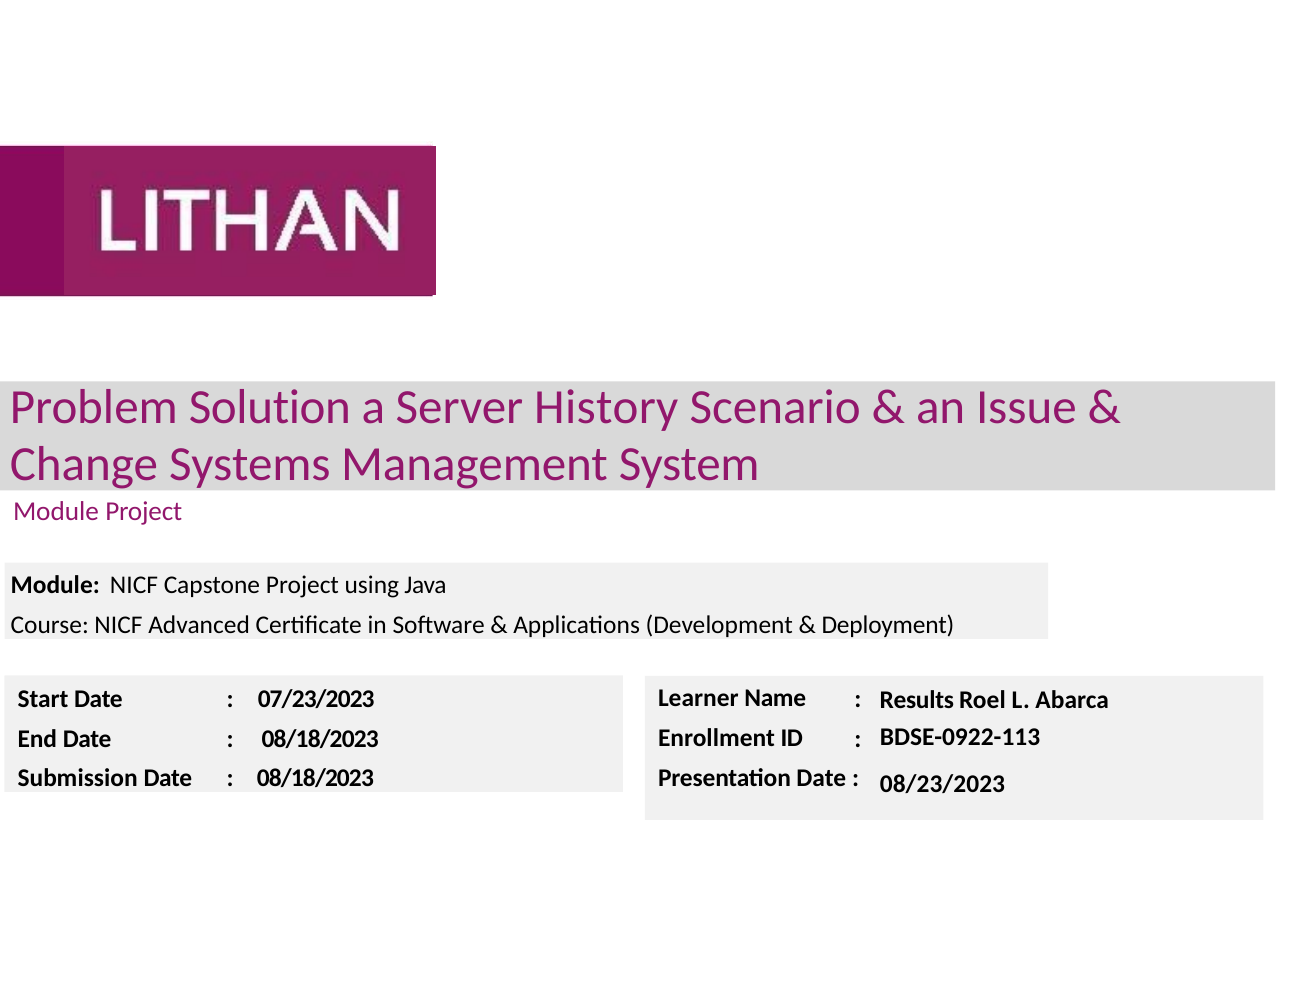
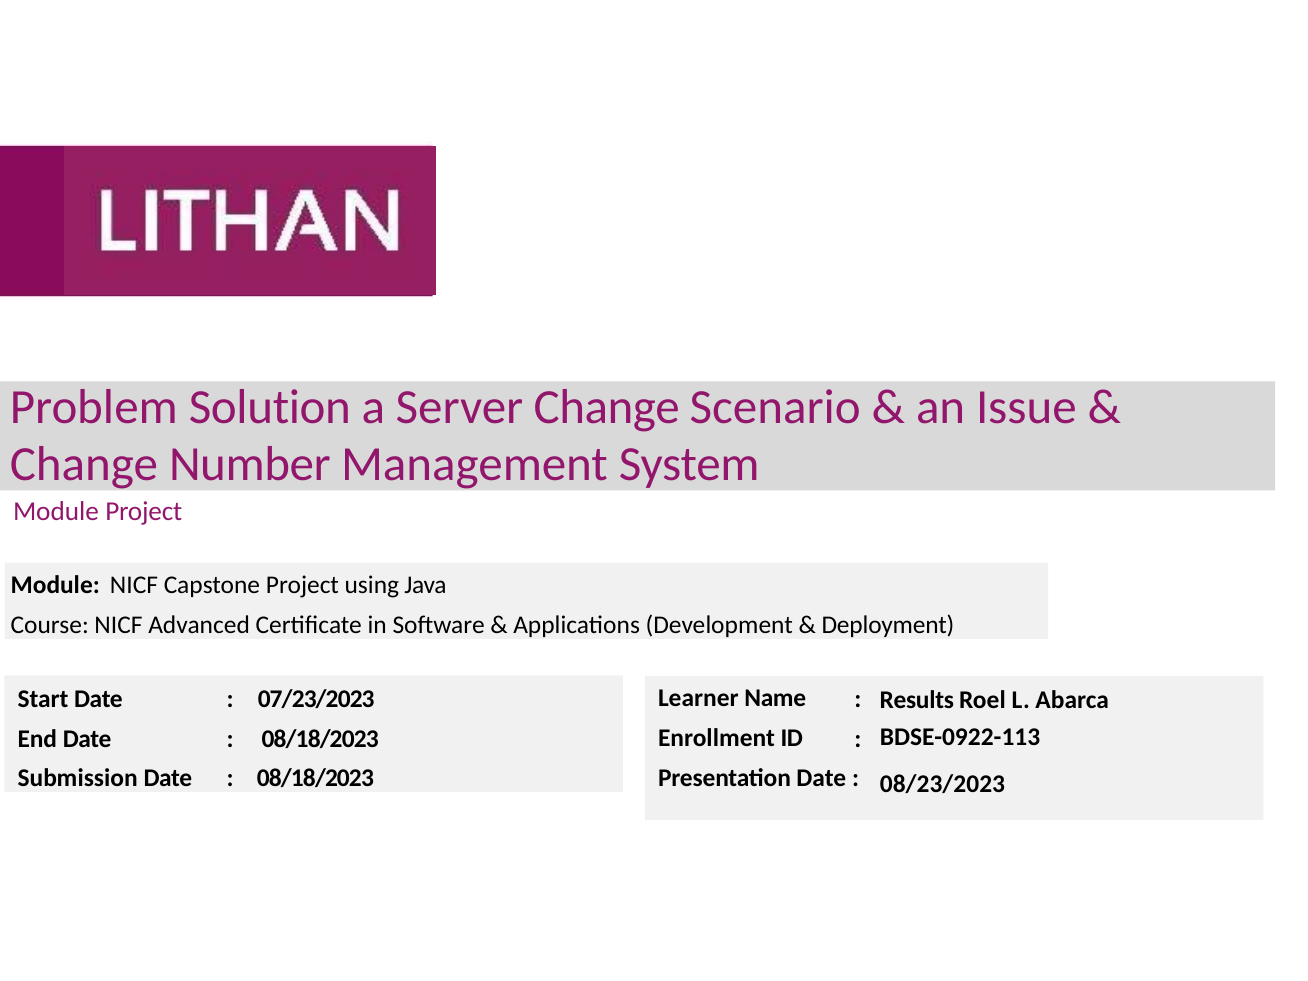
Server History: History -> Change (607, 407)
Systems: Systems -> Number (250, 464)
